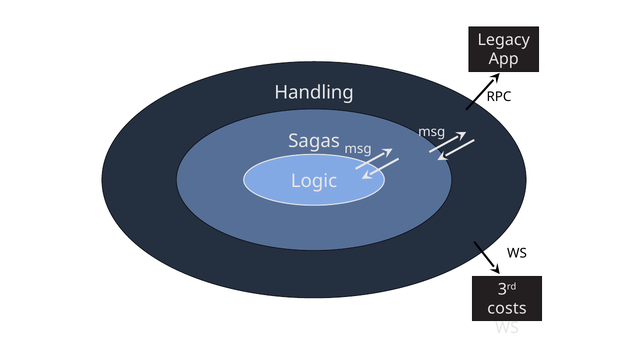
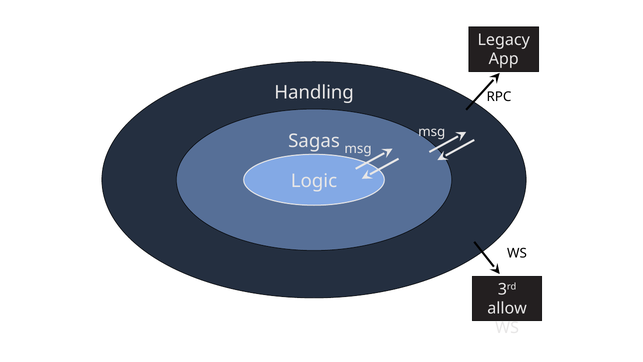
costs: costs -> allow (507, 308)
